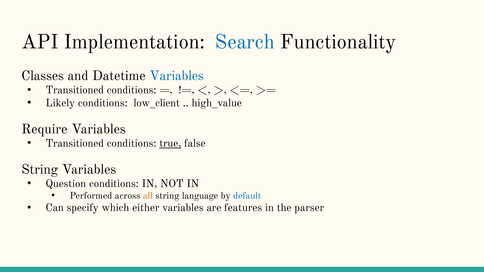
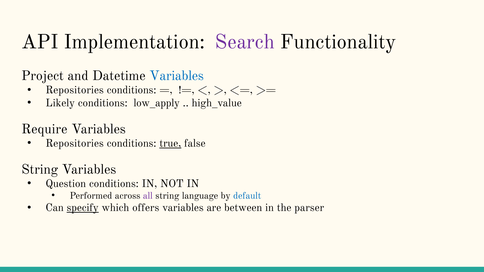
Search colour: blue -> purple (245, 42)
Classes: Classes -> Project (43, 76)
Transitioned: Transitioned -> Repositories (75, 90)
low_client: low_client -> low_apply (157, 103)
Transitioned: Transitioned -> Repositories (75, 143)
all colour: orange -> purple (148, 196)
specify underline: none -> present (83, 208)
either: either -> offers (146, 208)
features: features -> between (243, 208)
